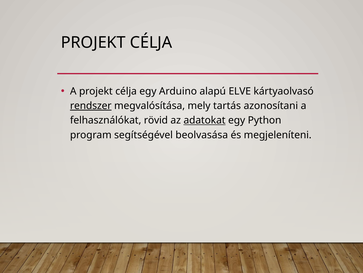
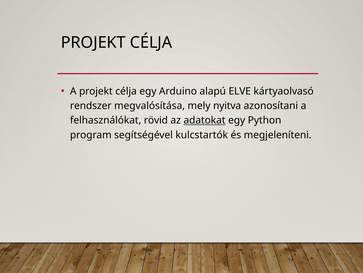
rendszer underline: present -> none (91, 106)
tartás: tartás -> nyitva (227, 106)
beolvasása: beolvasása -> kulcstartók (202, 135)
